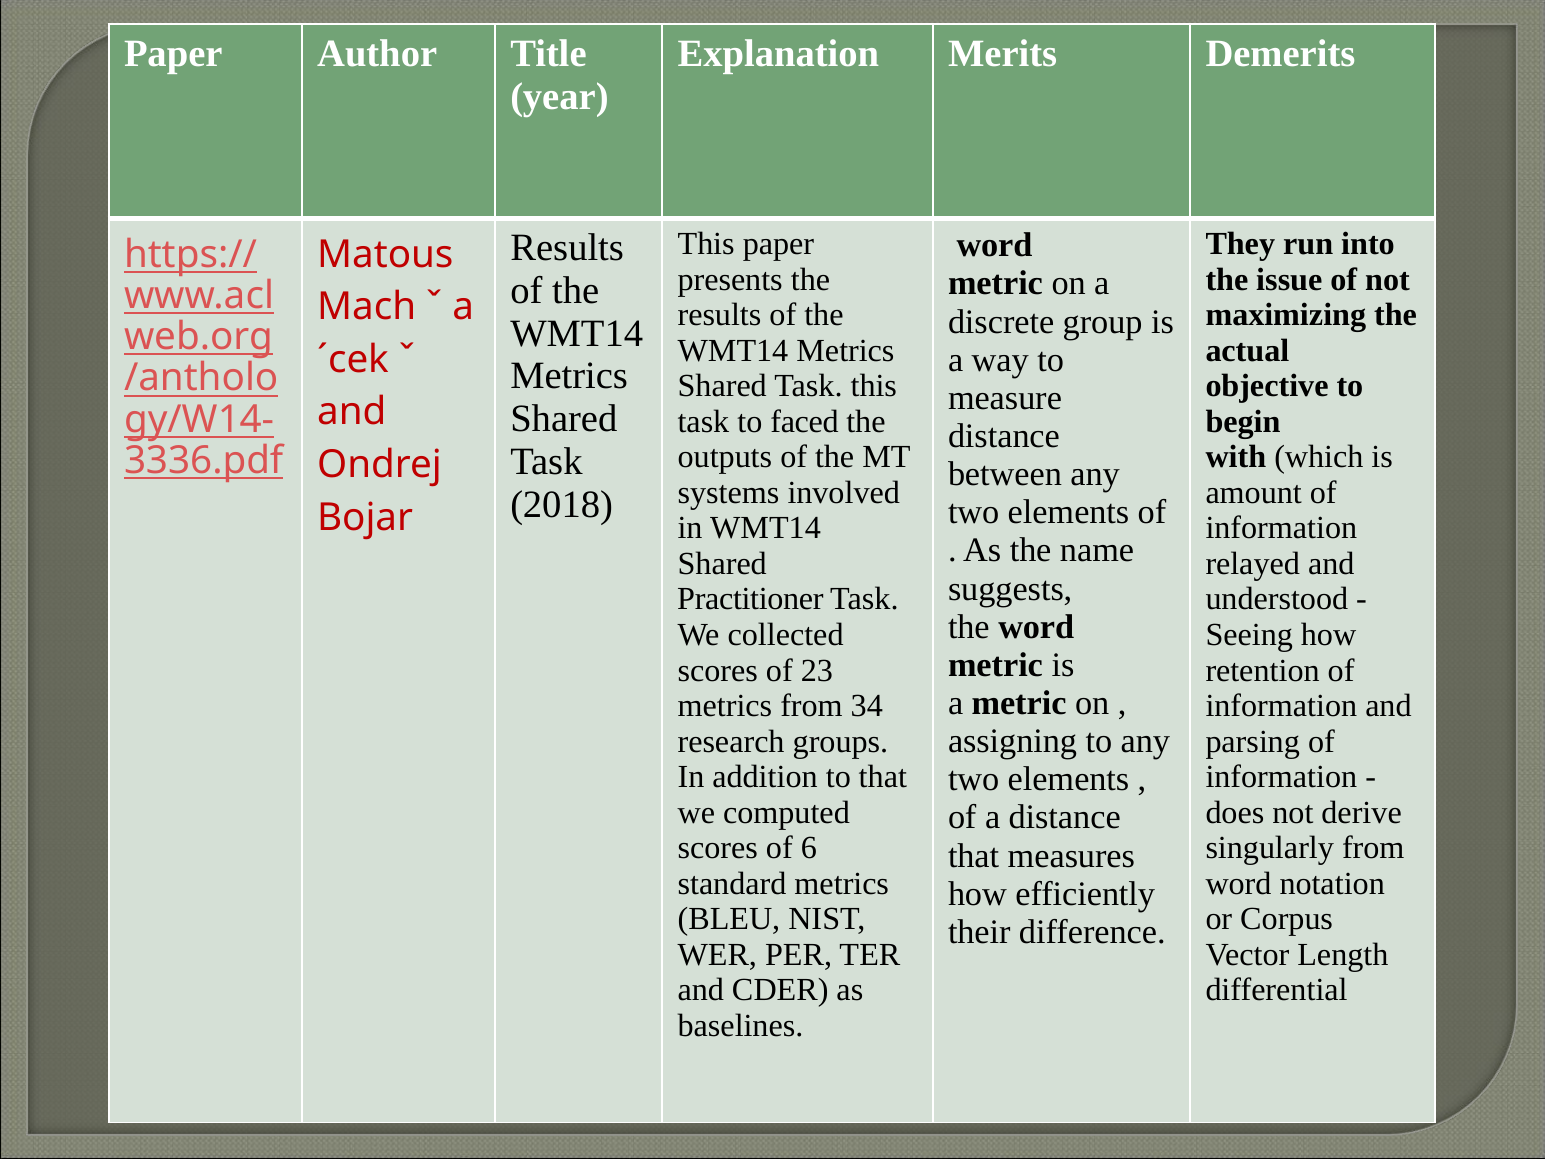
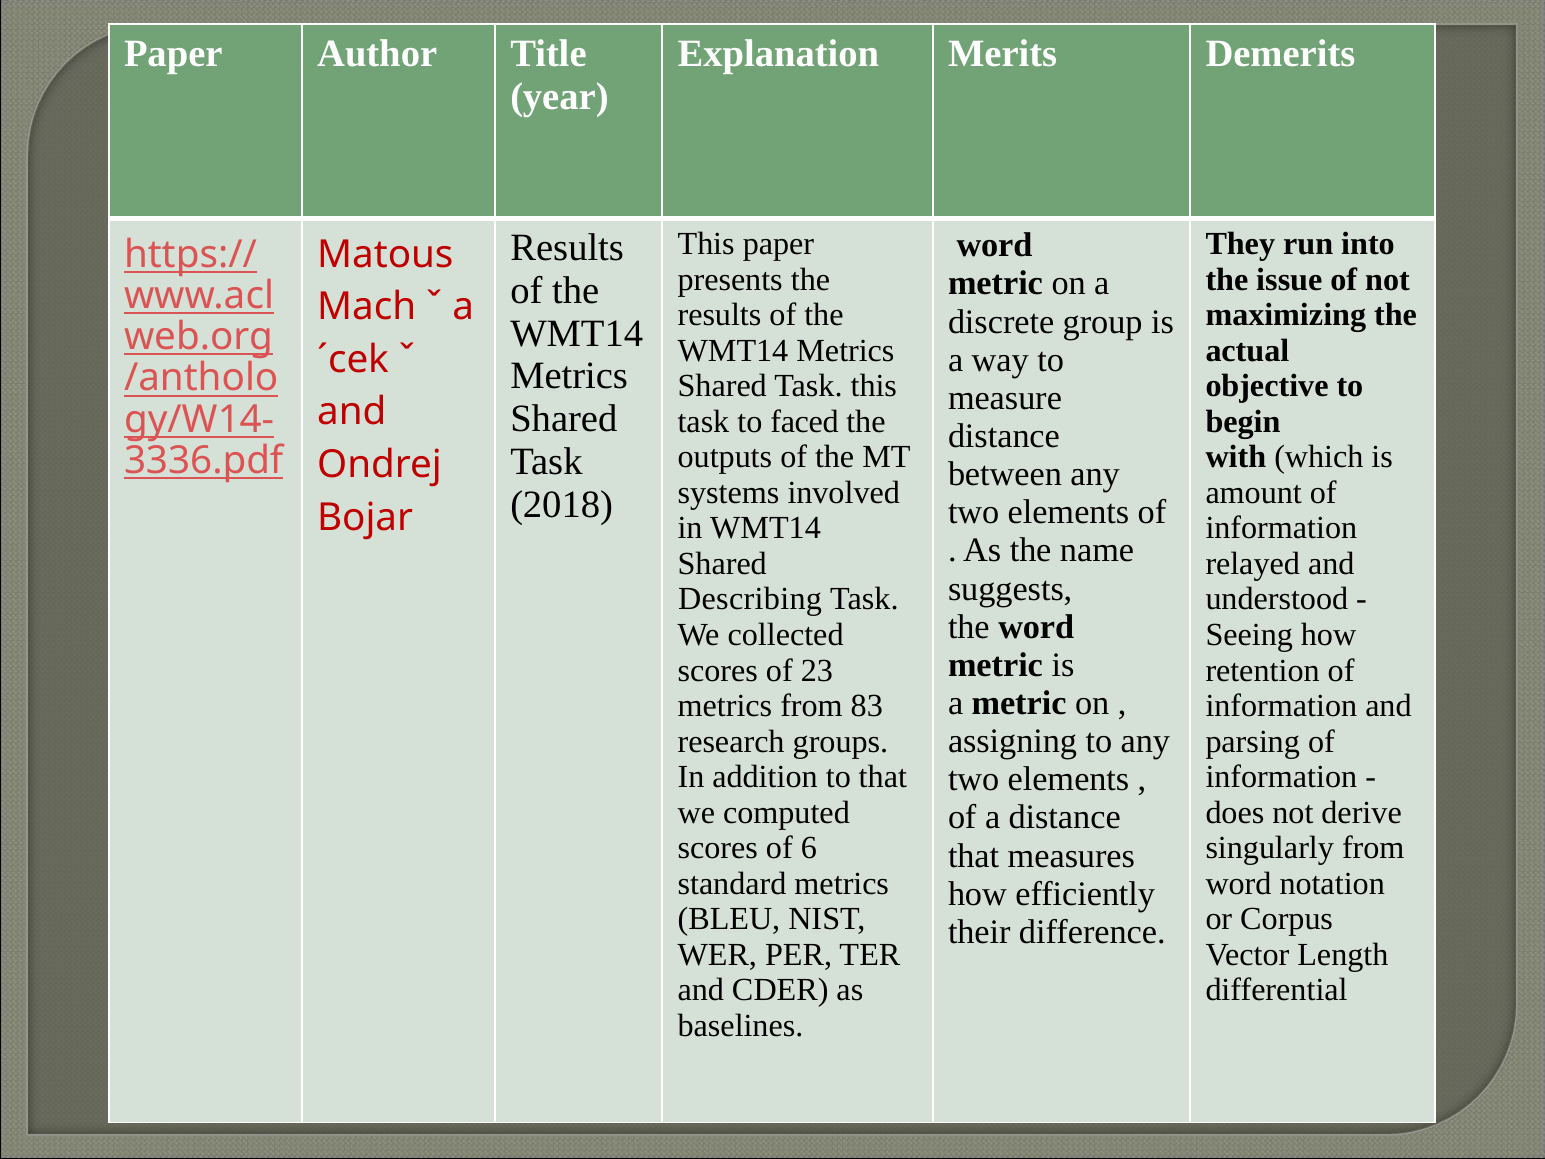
Practitioner: Practitioner -> Describing (750, 599)
34: 34 -> 83 (867, 706)
